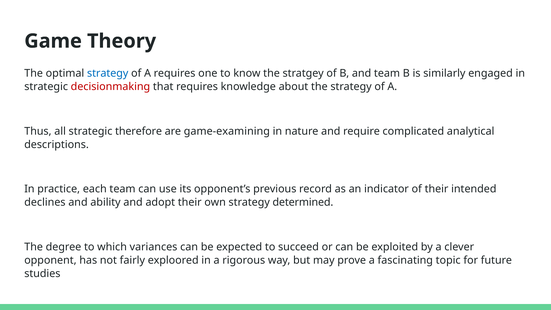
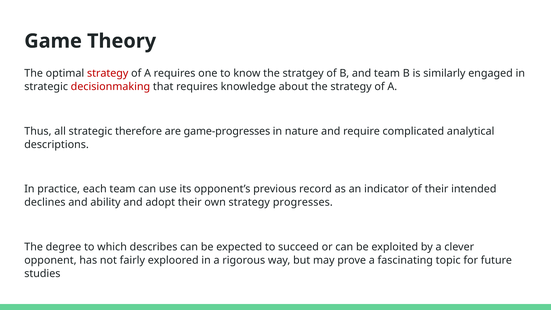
strategy colour: blue -> red (108, 73)
game-examining: game-examining -> game-progresses (227, 131)
determined: determined -> progresses (303, 202)
variances: variances -> describes (154, 247)
